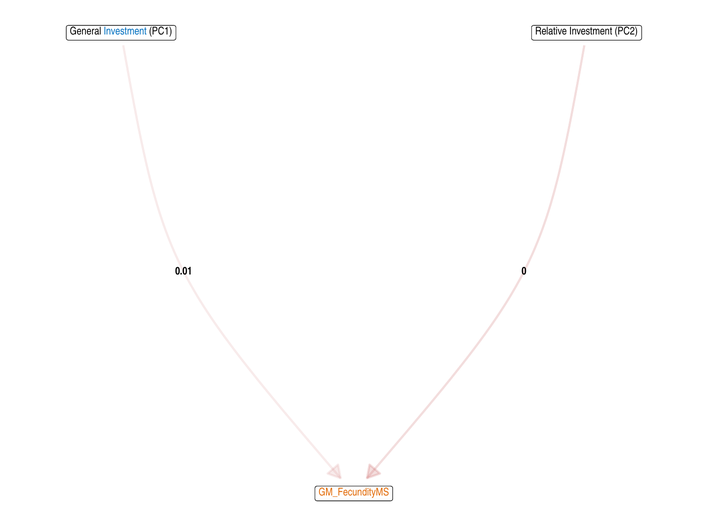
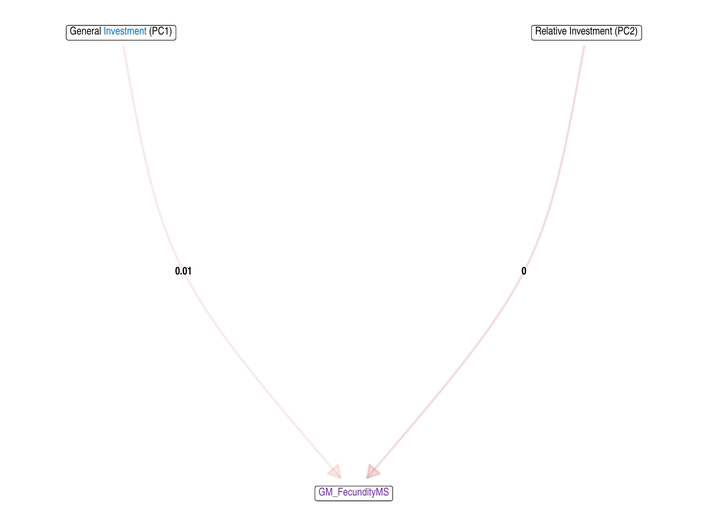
GM_FecundityMS colour: orange -> purple (354, 492)
